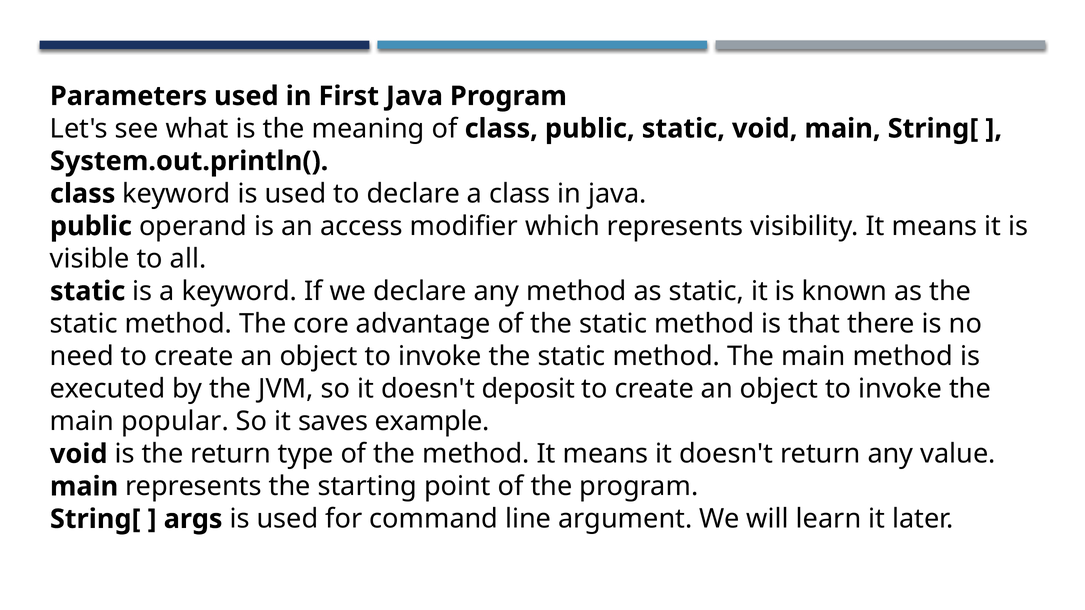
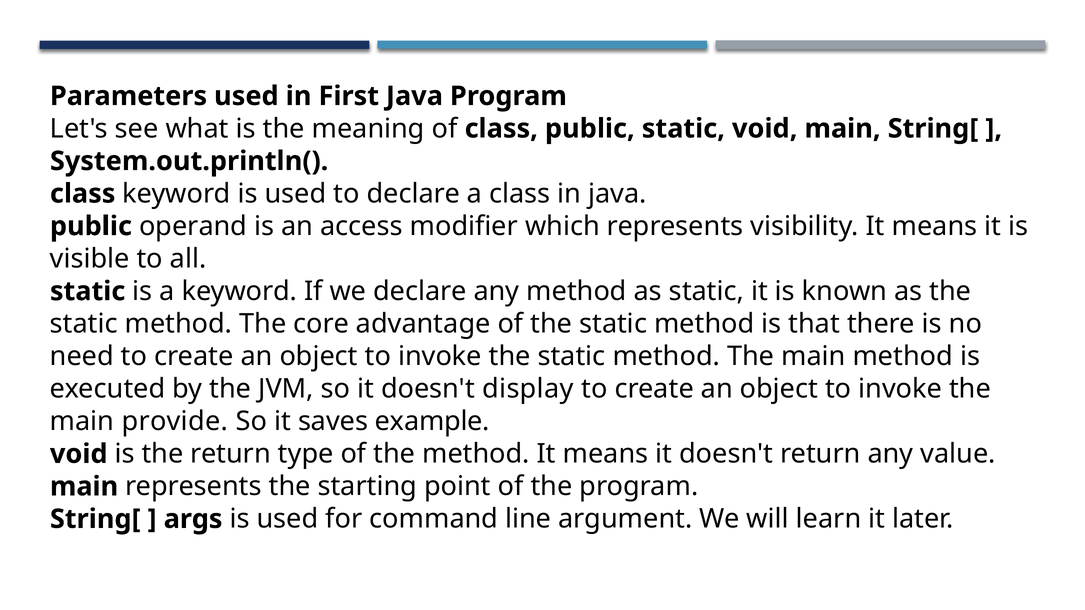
deposit: deposit -> display (528, 389)
popular: popular -> provide (175, 422)
